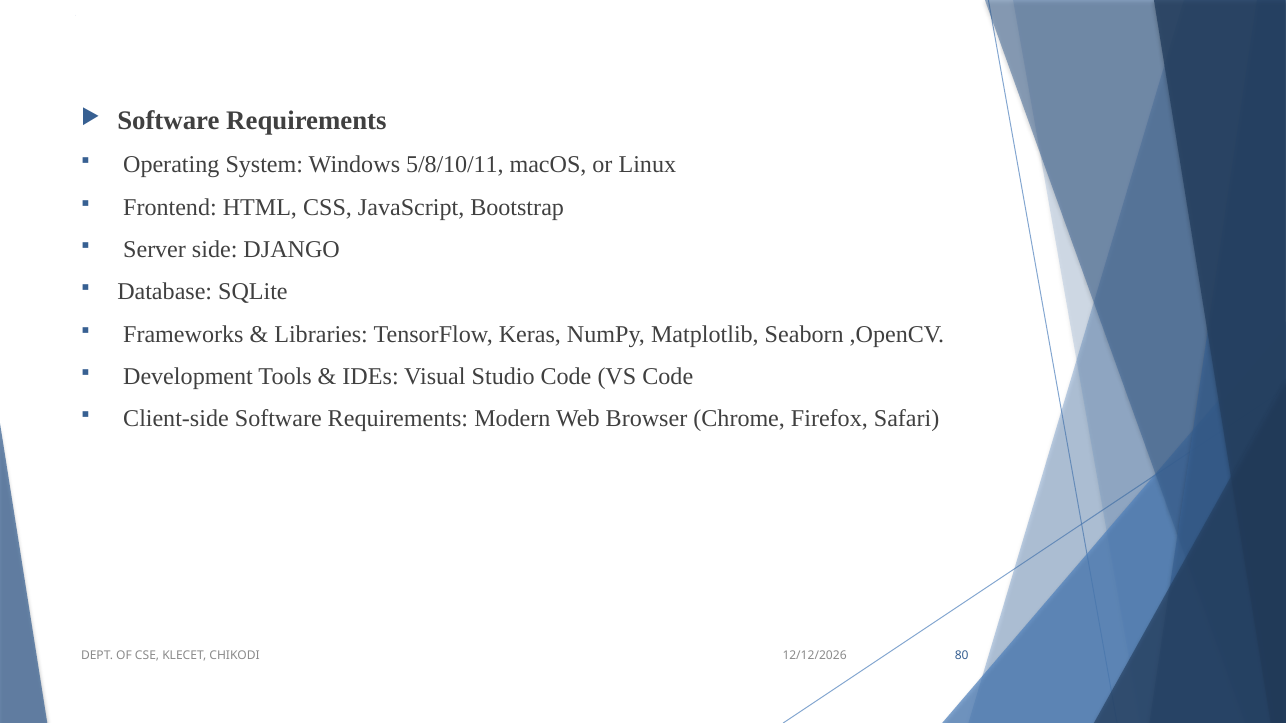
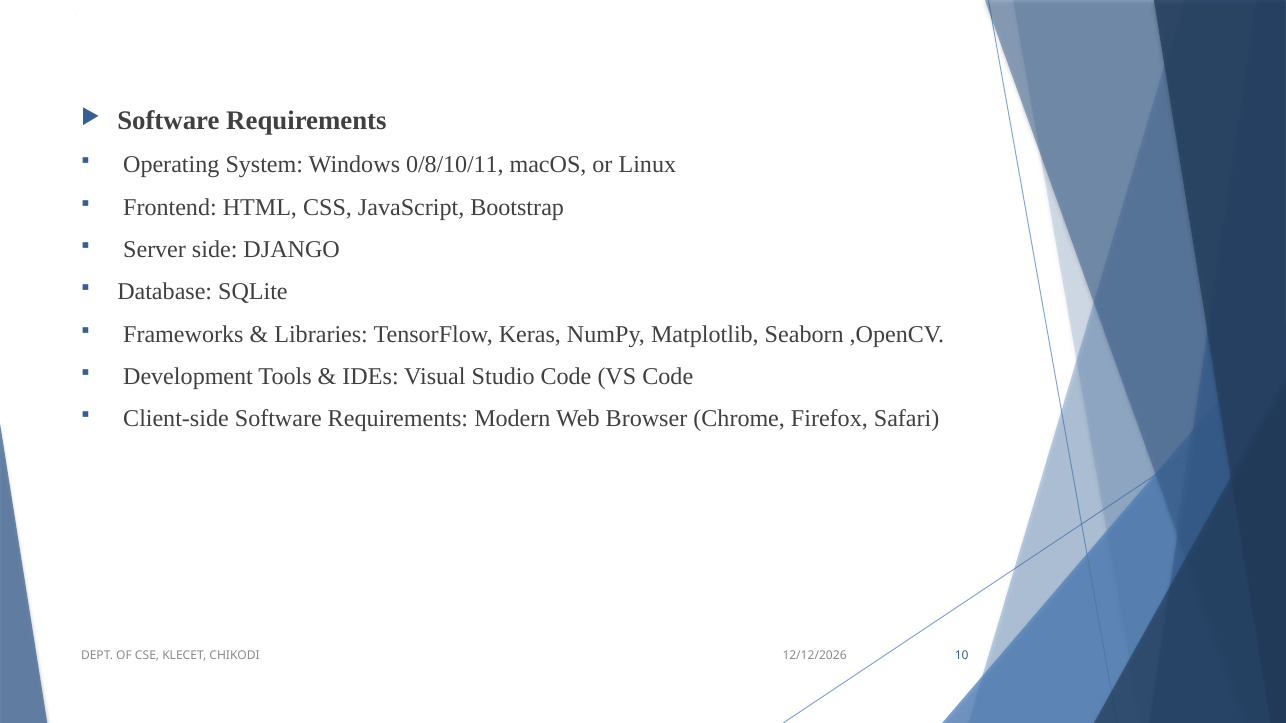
5/8/10/11: 5/8/10/11 -> 0/8/10/11 (455, 165)
80: 80 -> 10 (962, 656)
